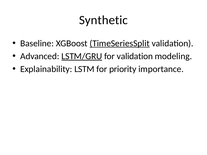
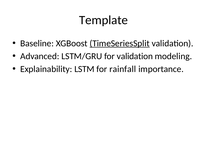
Synthetic: Synthetic -> Template (103, 20)
LSTM/GRU underline: present -> none (82, 56)
priority: priority -> rainfall (123, 69)
